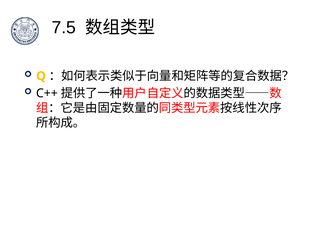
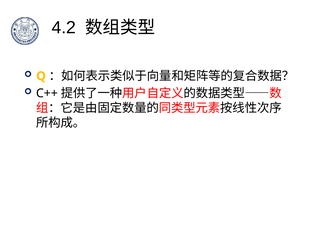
7.5: 7.5 -> 4.2 (64, 28)
